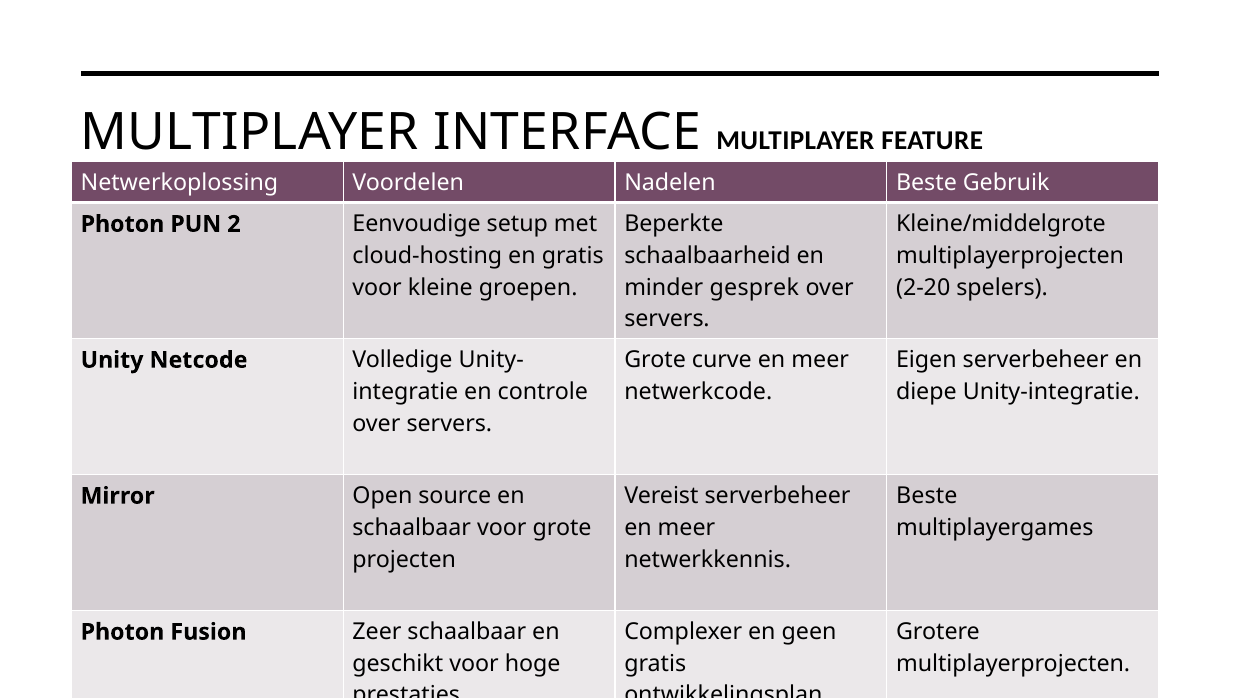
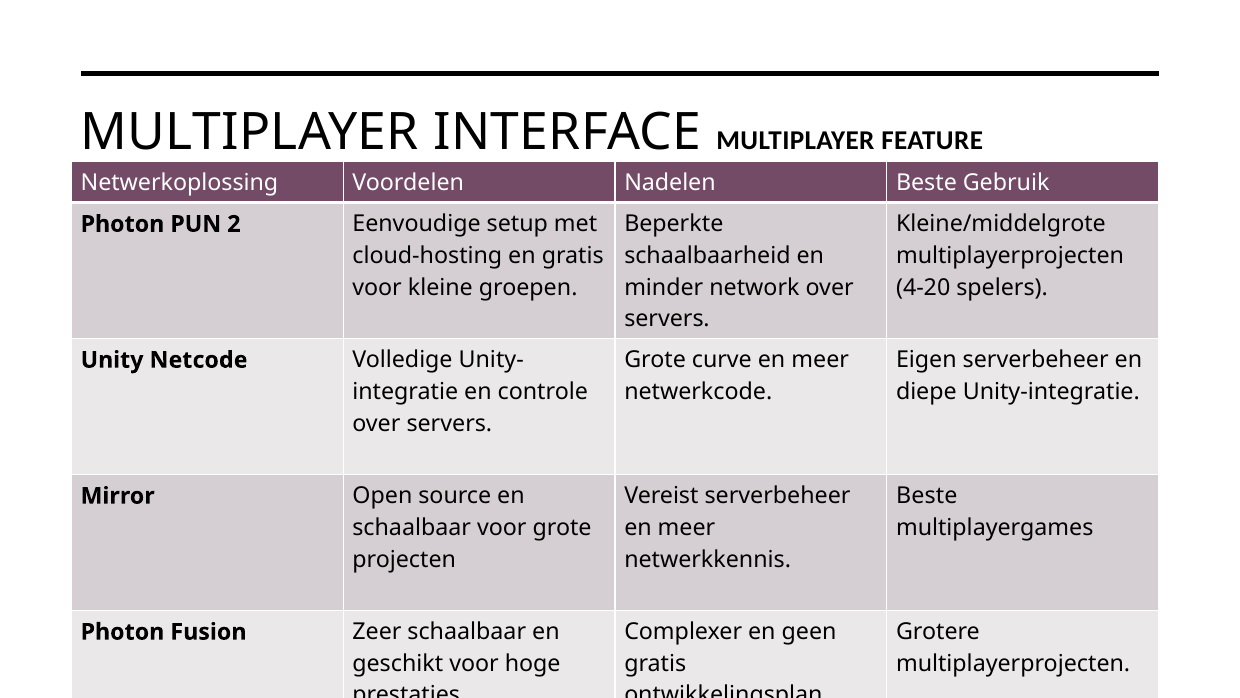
gesprek: gesprek -> network (754, 287)
2-20: 2-20 -> 4-20 (923, 287)
